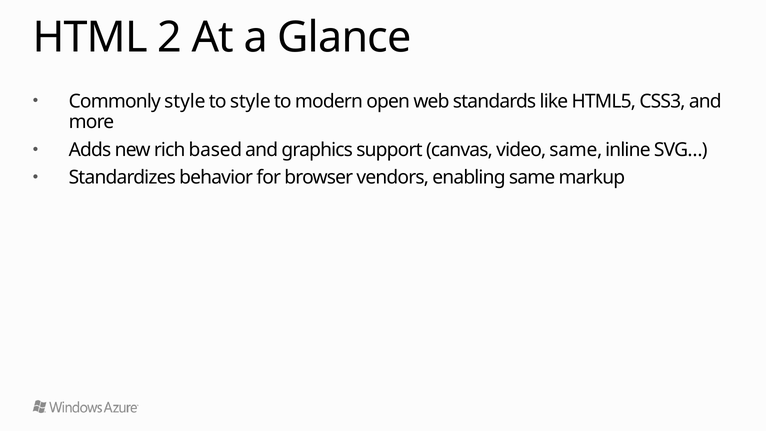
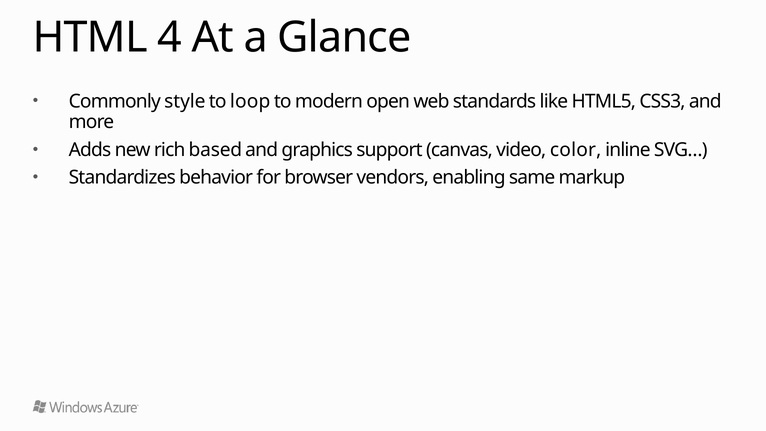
2: 2 -> 4 (170, 37)
to style: style -> loop (250, 101)
video same: same -> color (576, 150)
